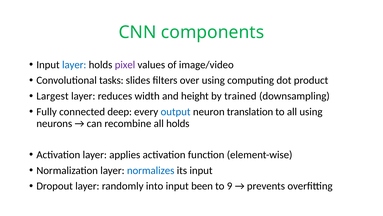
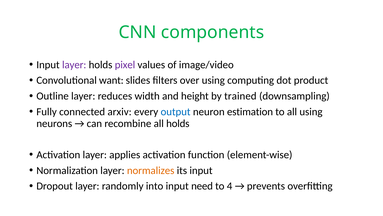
layer colour: blue -> purple (74, 65)
tasks: tasks -> want (111, 80)
Largest: Largest -> Outline (53, 96)
deep: deep -> arxiv (120, 111)
translation: translation -> estimation (250, 111)
normalizes colour: blue -> orange (151, 170)
been: been -> need (202, 186)
9: 9 -> 4 (230, 186)
